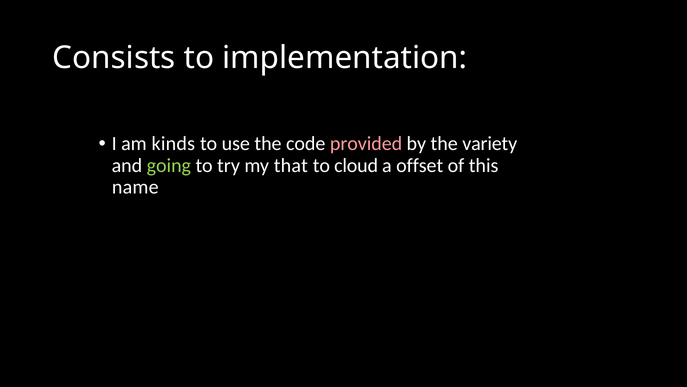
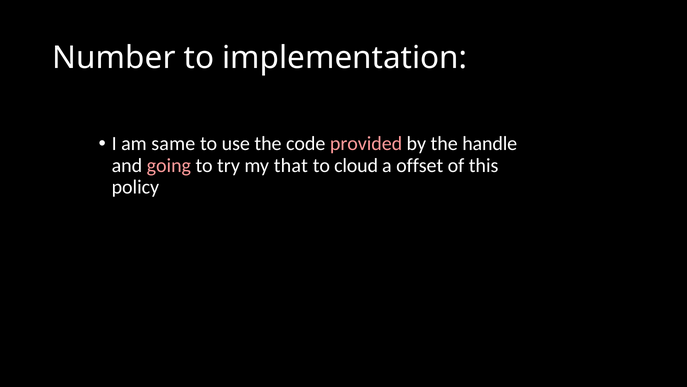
Consists: Consists -> Number (114, 58)
kinds: kinds -> same (173, 144)
variety: variety -> handle (490, 144)
going colour: light green -> pink (169, 165)
name: name -> policy (135, 187)
